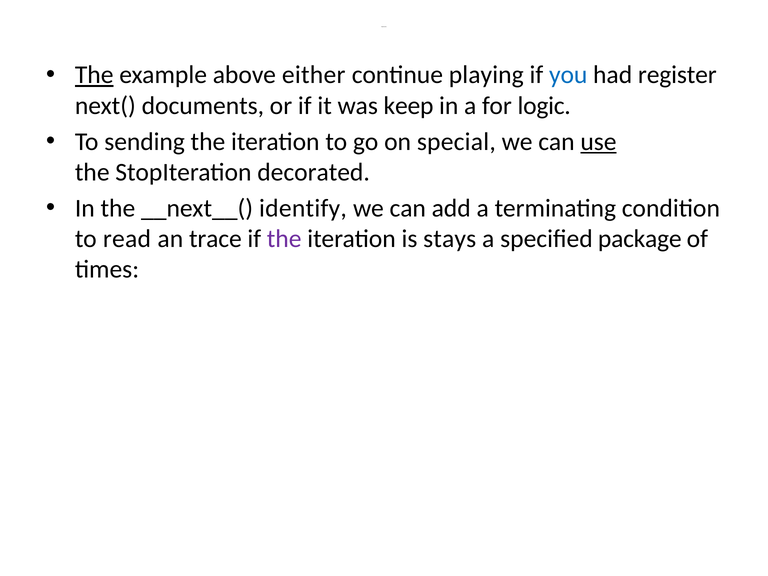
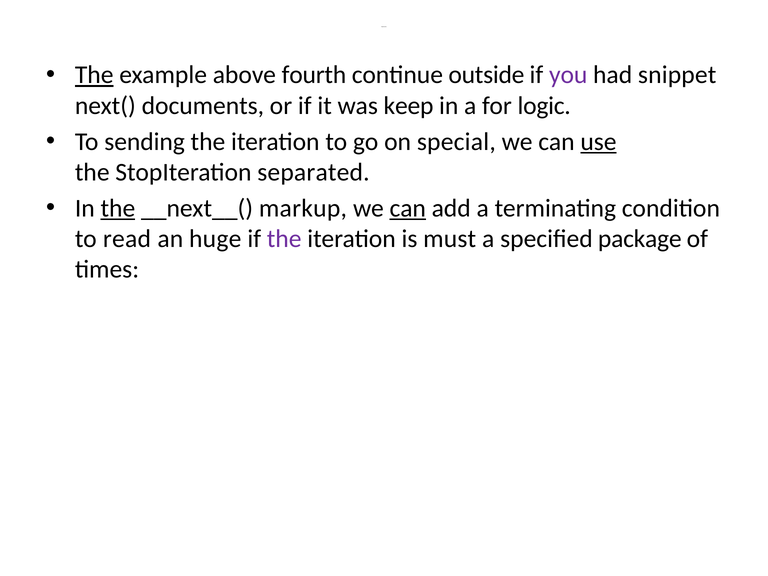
either: either -> fourth (314, 75)
playing: playing -> outside (486, 75)
you colour: blue -> purple (568, 75)
register: register -> snippet (677, 75)
decorated: decorated -> separated (313, 172)
the underline: none -> present (118, 208)
identify: identify -> markup (303, 208)
can underline: none -> present (408, 208)
trace: trace -> huge (215, 239)
stays: stays -> must (450, 239)
